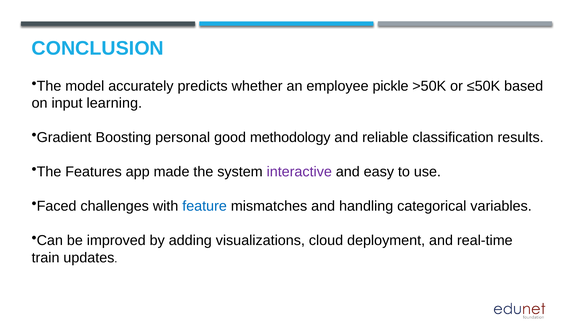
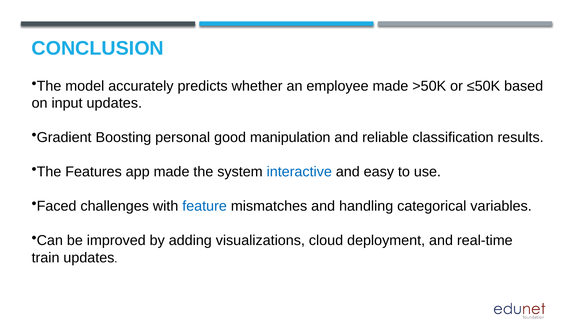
employee pickle: pickle -> made (390, 86)
input learning: learning -> updates (114, 103)
methodology: methodology -> manipulation (290, 138)
interactive colour: purple -> blue (299, 172)
